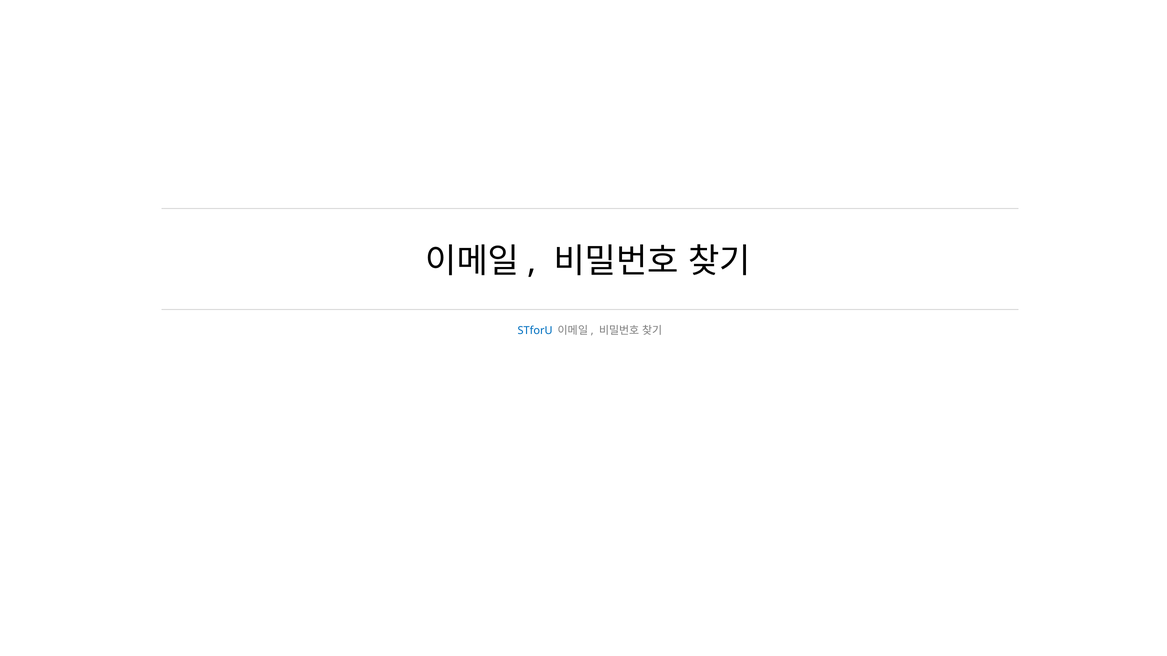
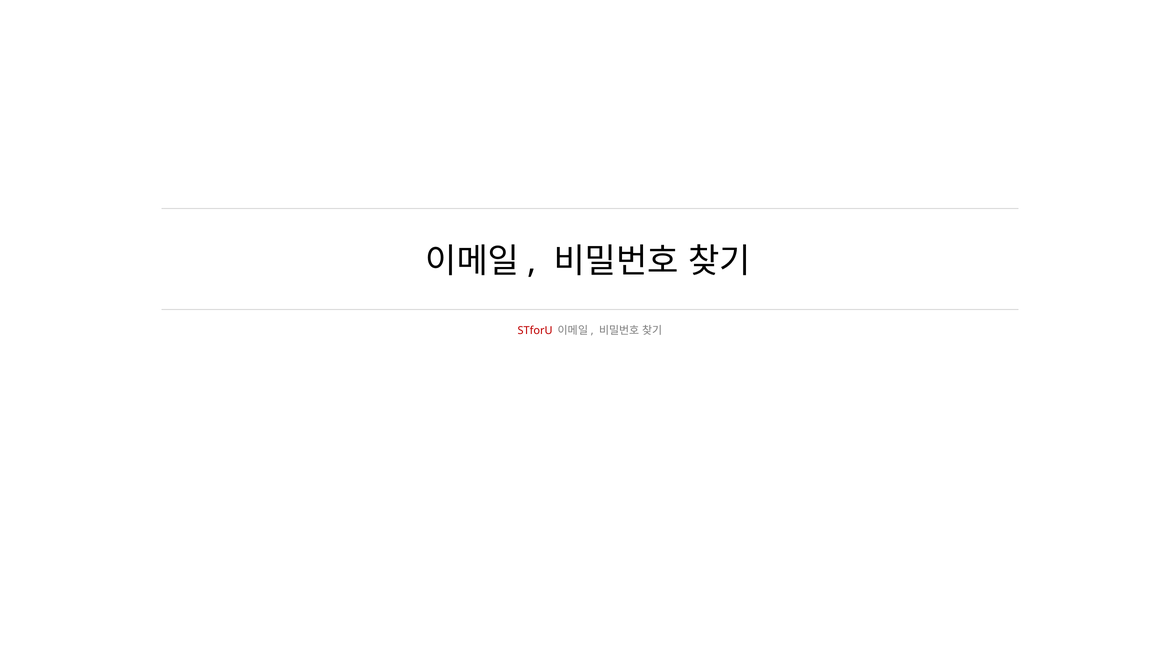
STforU colour: blue -> red (535, 331)
